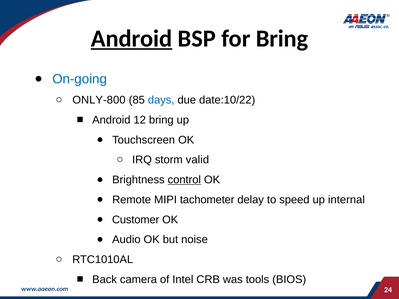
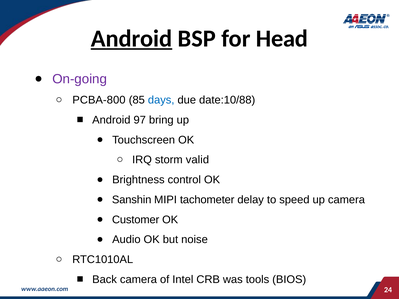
for Bring: Bring -> Head (282, 39)
On-going colour: blue -> purple (80, 79)
ONLY-800: ONLY-800 -> PCBA-800 (99, 100)
date:10/22: date:10/22 -> date:10/88 (227, 100)
12: 12 -> 97 (140, 120)
control underline: present -> none (184, 180)
Remote: Remote -> Sanshin (132, 200)
up internal: internal -> camera (346, 200)
